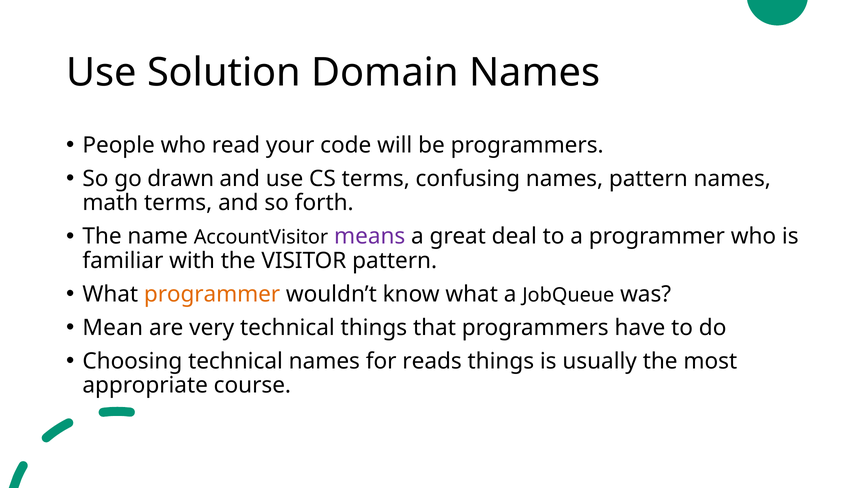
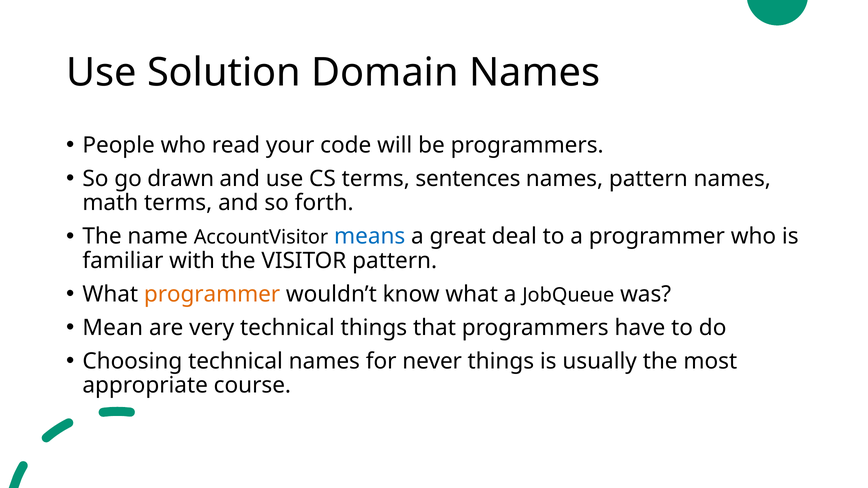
confusing: confusing -> sentences (468, 179)
means colour: purple -> blue (370, 237)
reads: reads -> never (432, 361)
